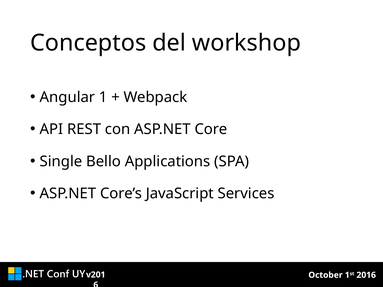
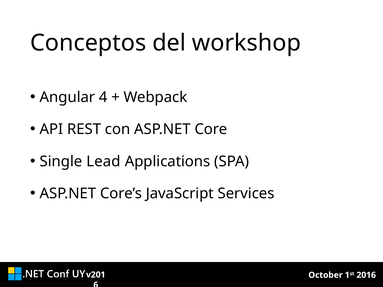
1: 1 -> 4 (103, 97)
Bello: Bello -> Lead (103, 162)
